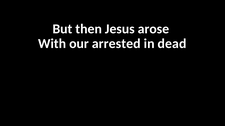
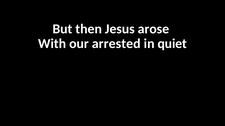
dead: dead -> quiet (172, 44)
